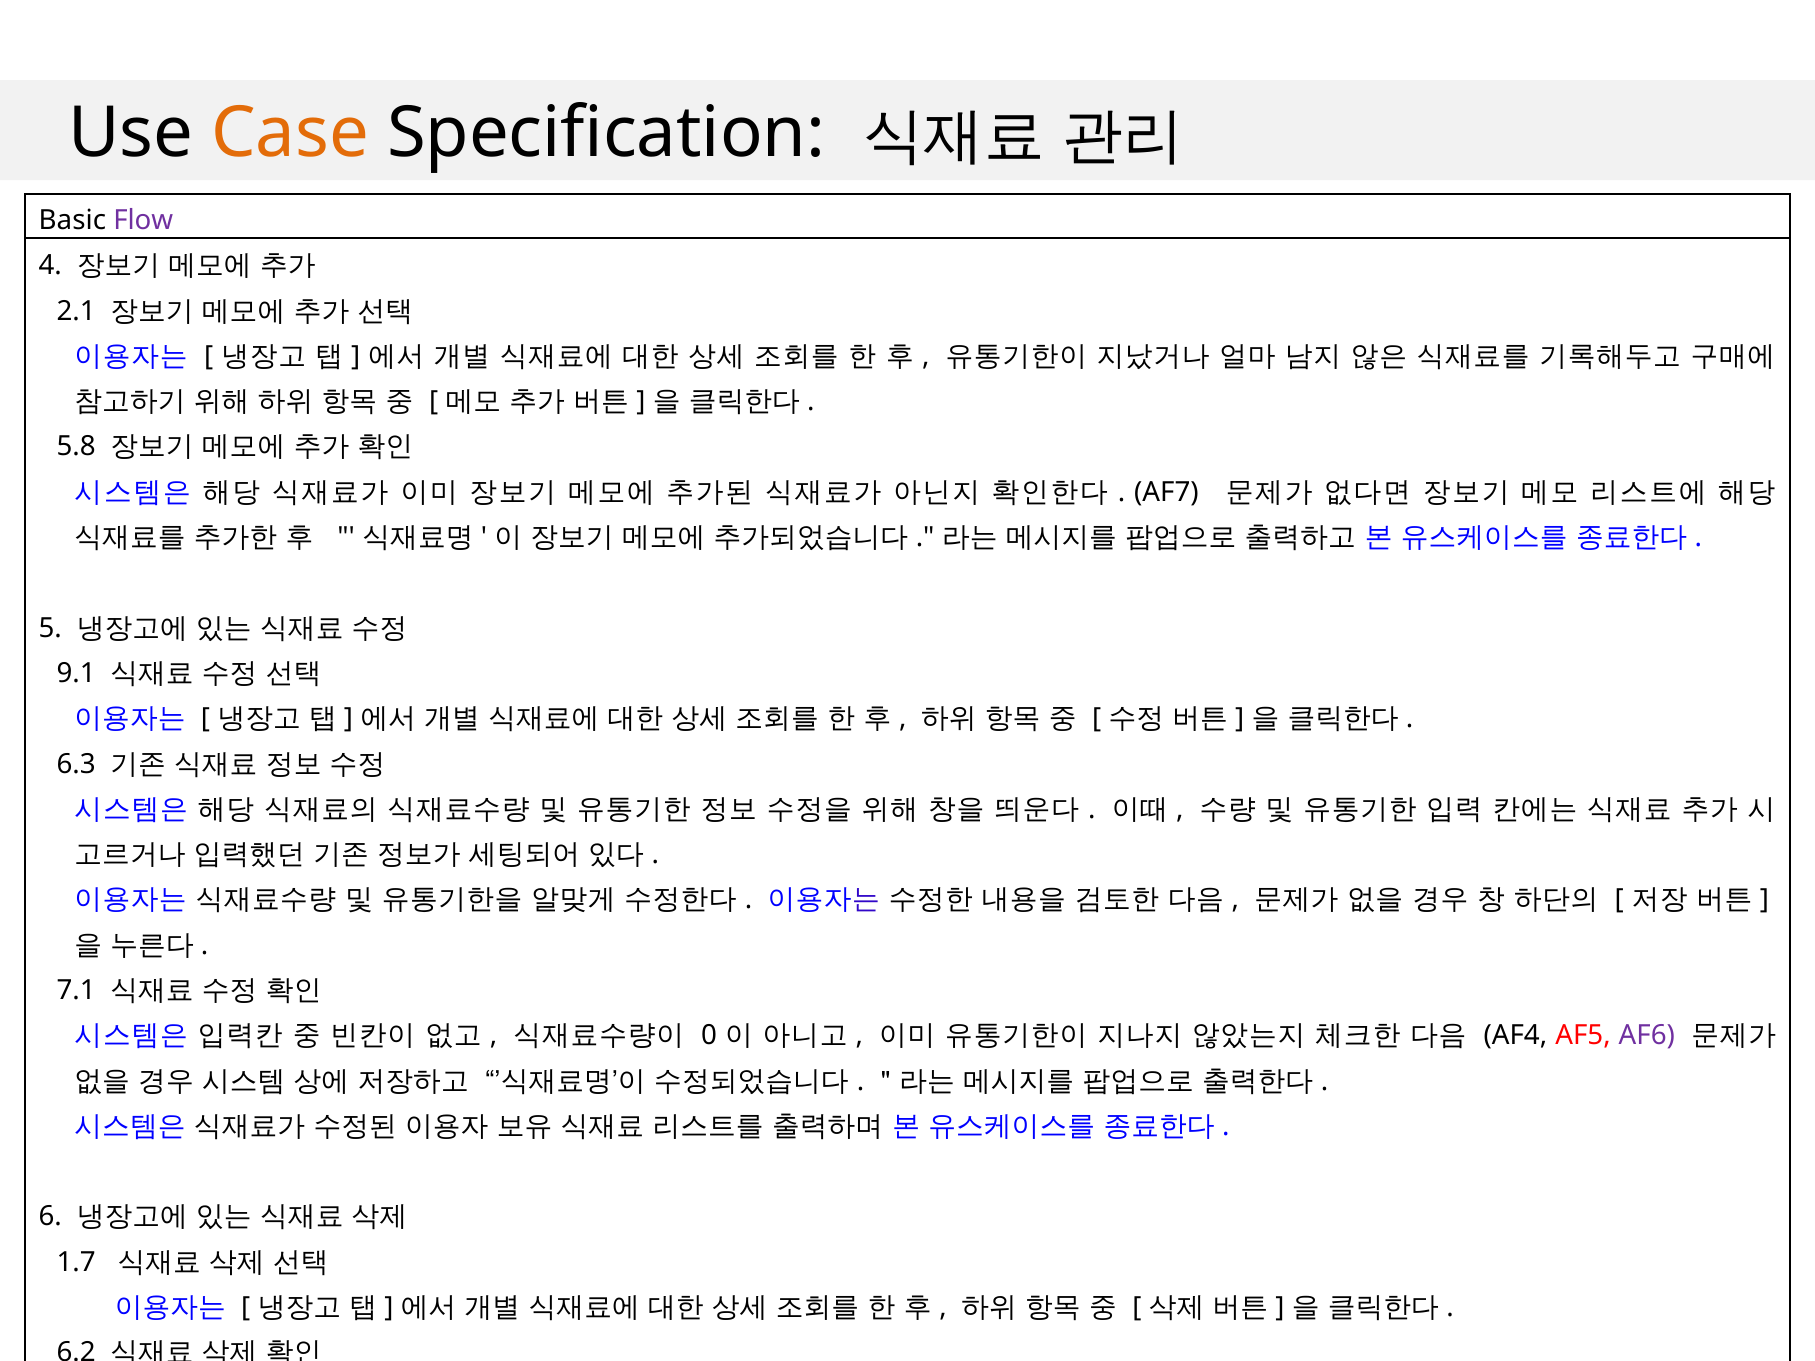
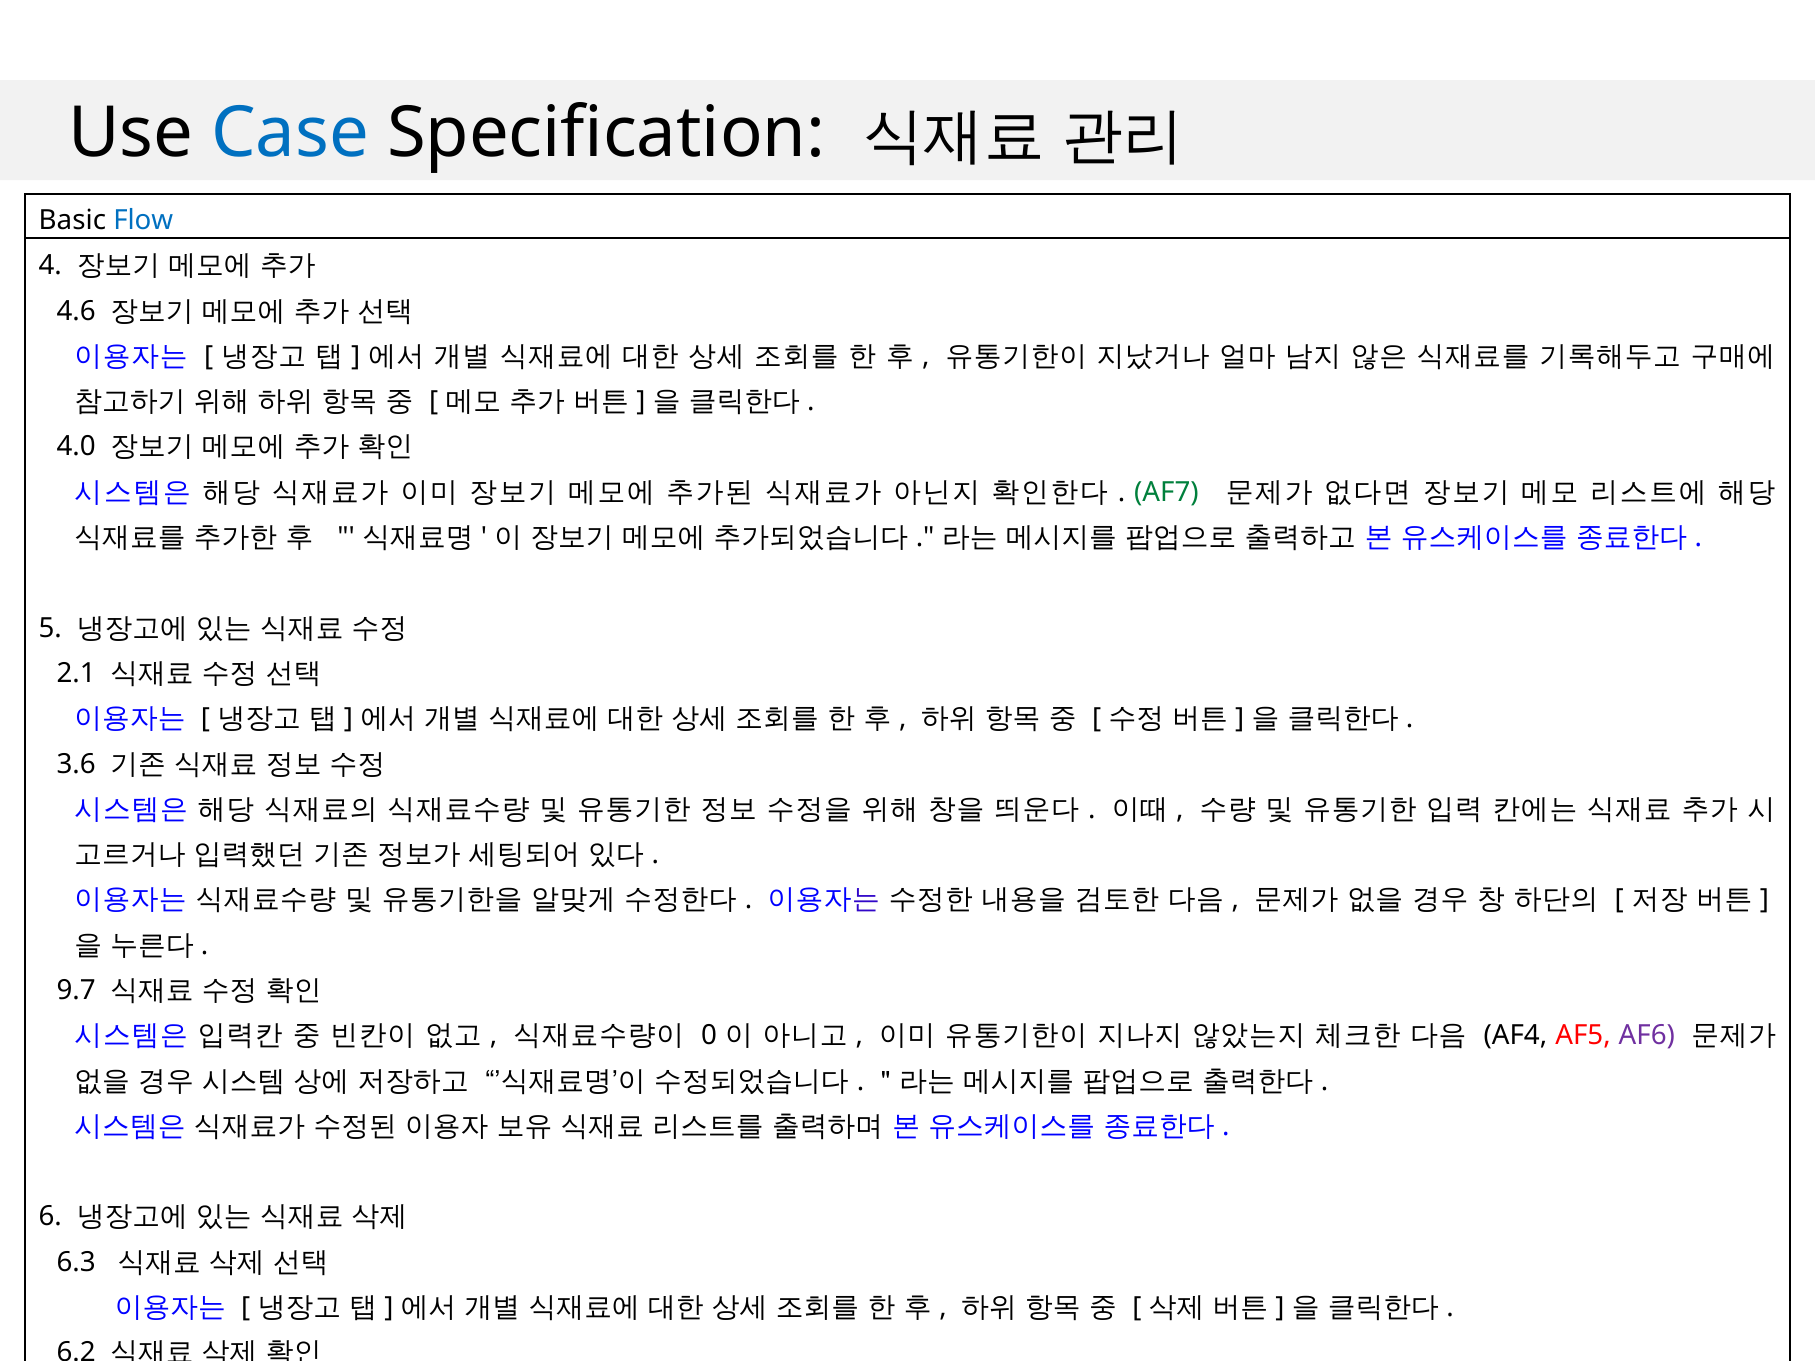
Case colour: orange -> blue (290, 133)
Flow colour: purple -> blue (143, 220)
2.1: 2.1 -> 4.6 (76, 311)
5.8: 5.8 -> 4.0 (76, 447)
AF7 colour: black -> green (1166, 492)
9.1: 9.1 -> 2.1 (76, 673)
6.3: 6.3 -> 3.6 (76, 764)
7.1: 7.1 -> 9.7 (76, 991)
1.7: 1.7 -> 6.3 (76, 1262)
